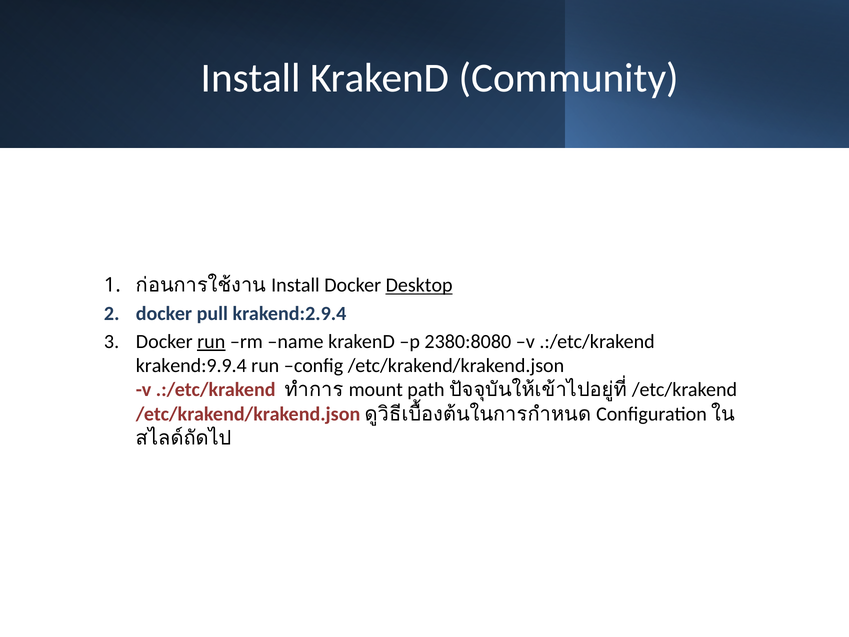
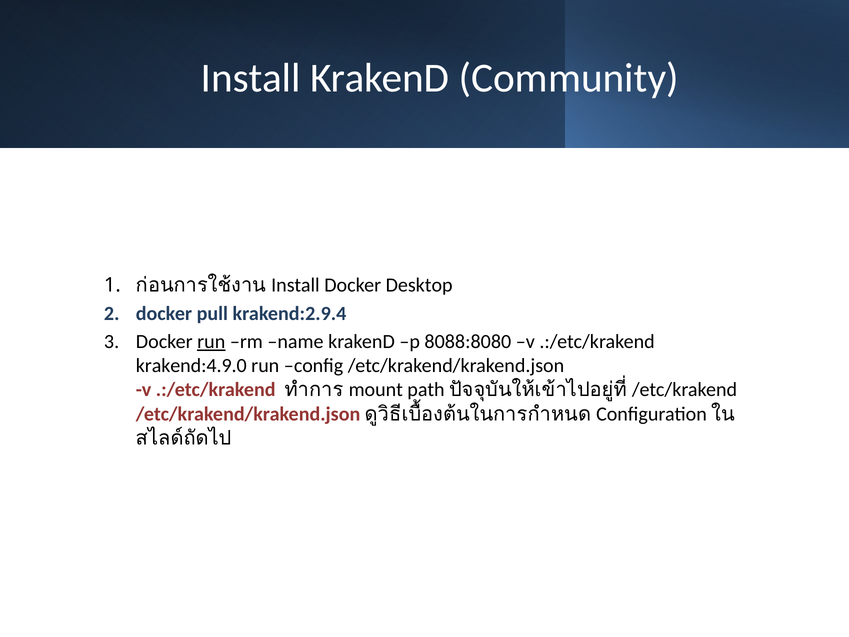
Desktop underline: present -> none (419, 285)
2380:8080: 2380:8080 -> 8088:8080 (468, 341)
krakend:9.9.4: krakend:9.9.4 -> krakend:4.9.0 (191, 366)
